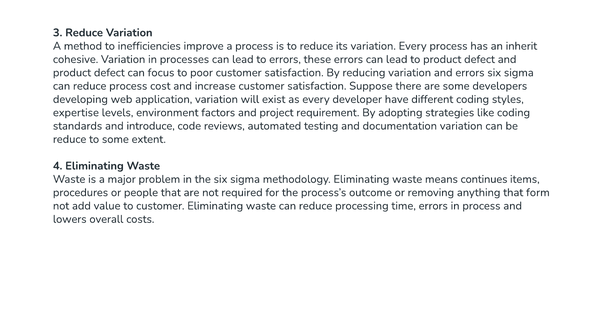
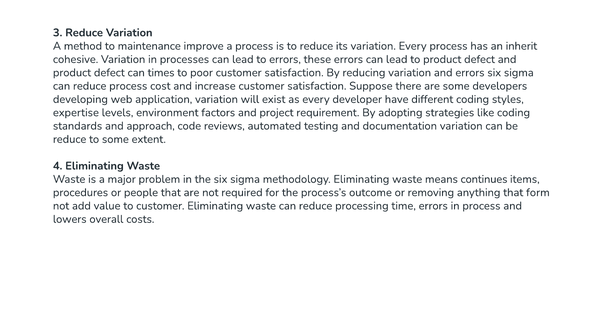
inefficiencies: inefficiencies -> maintenance (149, 46)
focus: focus -> times (161, 72)
introduce: introduce -> approach (151, 126)
